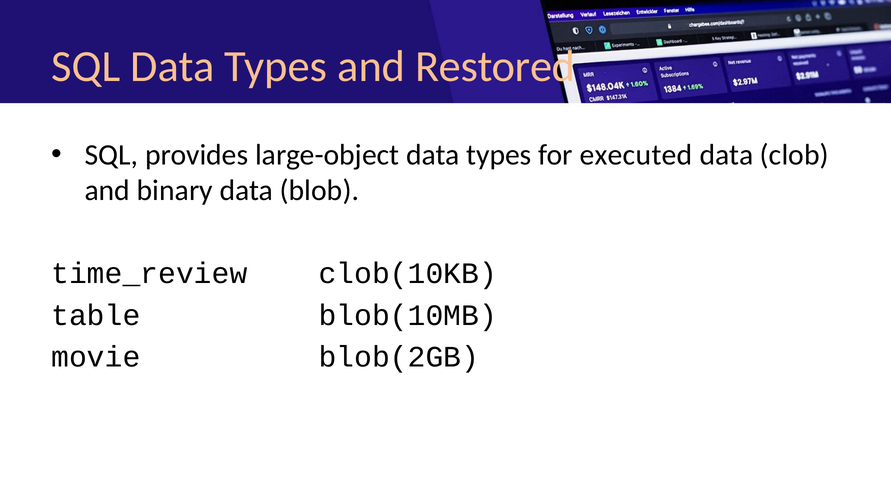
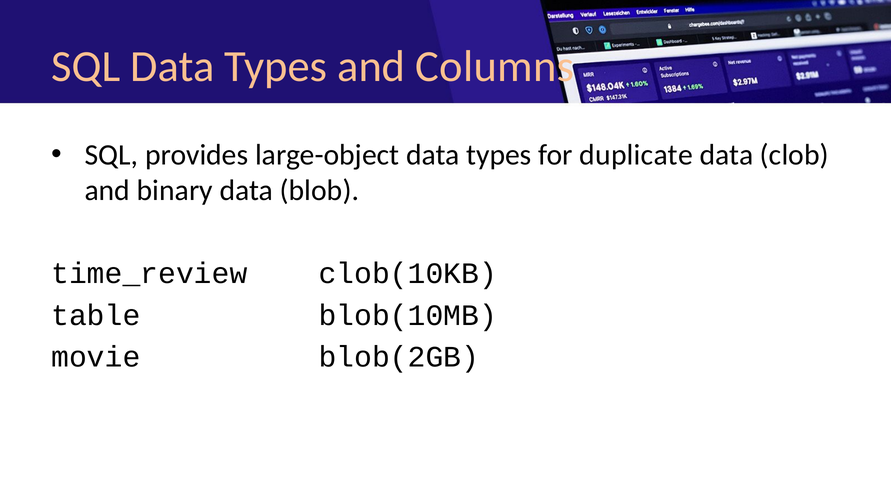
Restored: Restored -> Columns (495, 66)
executed: executed -> duplicate (636, 155)
